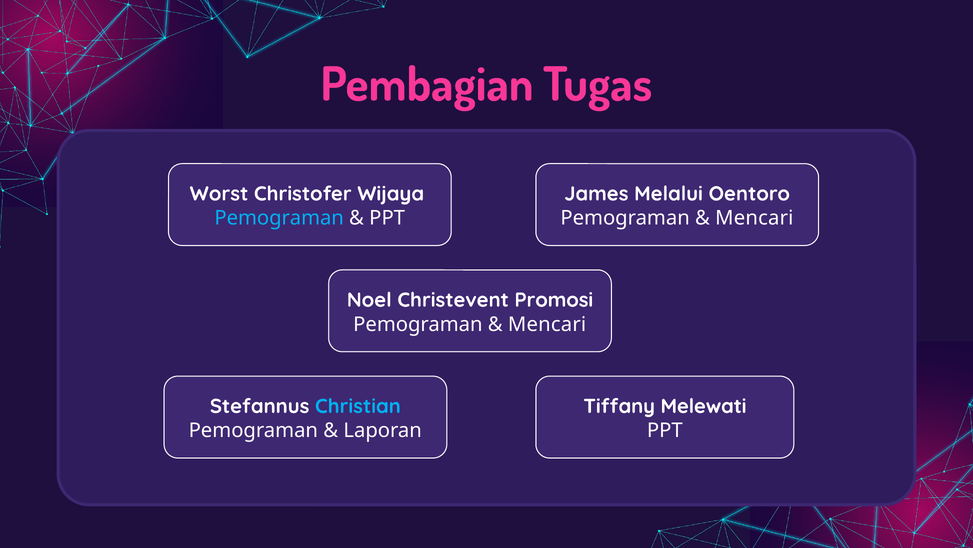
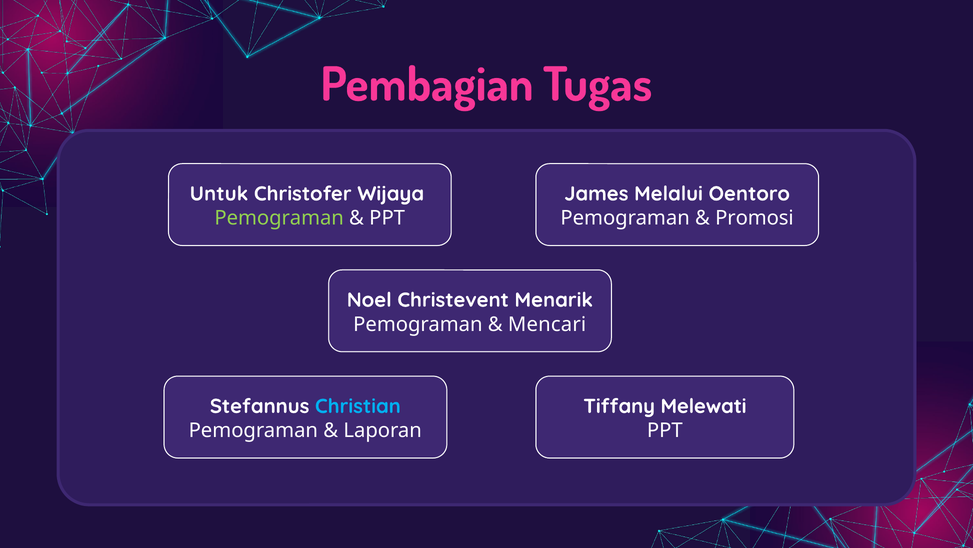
Worst: Worst -> Untuk (219, 194)
Pemograman colour: light blue -> light green (279, 218)
Mencari: Mencari -> Promosi (754, 218)
Promosi: Promosi -> Menarik (554, 300)
